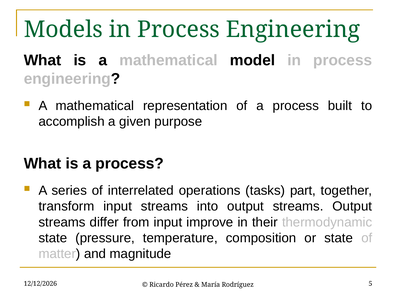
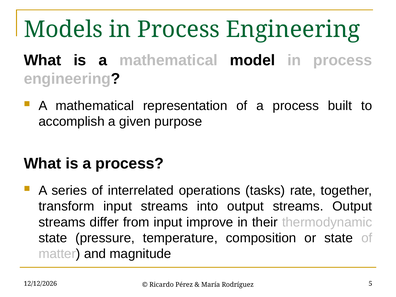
part: part -> rate (303, 191)
